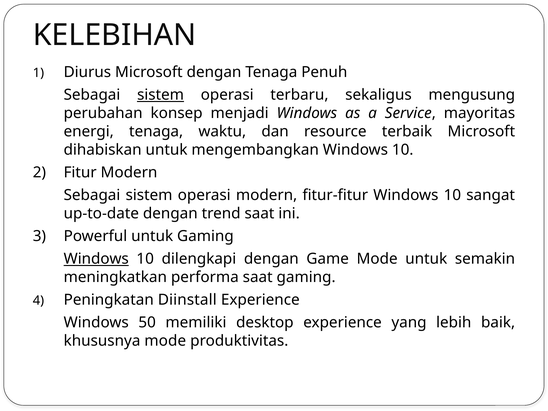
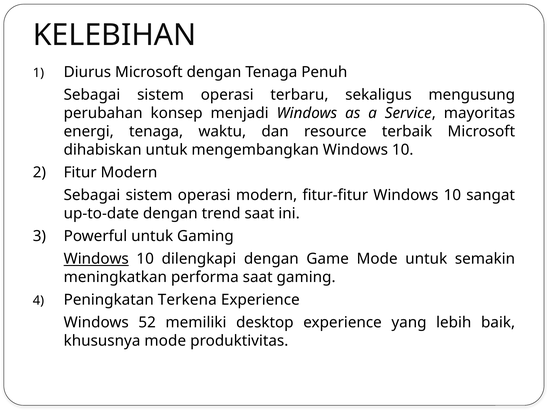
sistem underline: present -> none (161, 95)
Diinstall: Diinstall -> Terkena (187, 300)
50: 50 -> 52 (147, 323)
